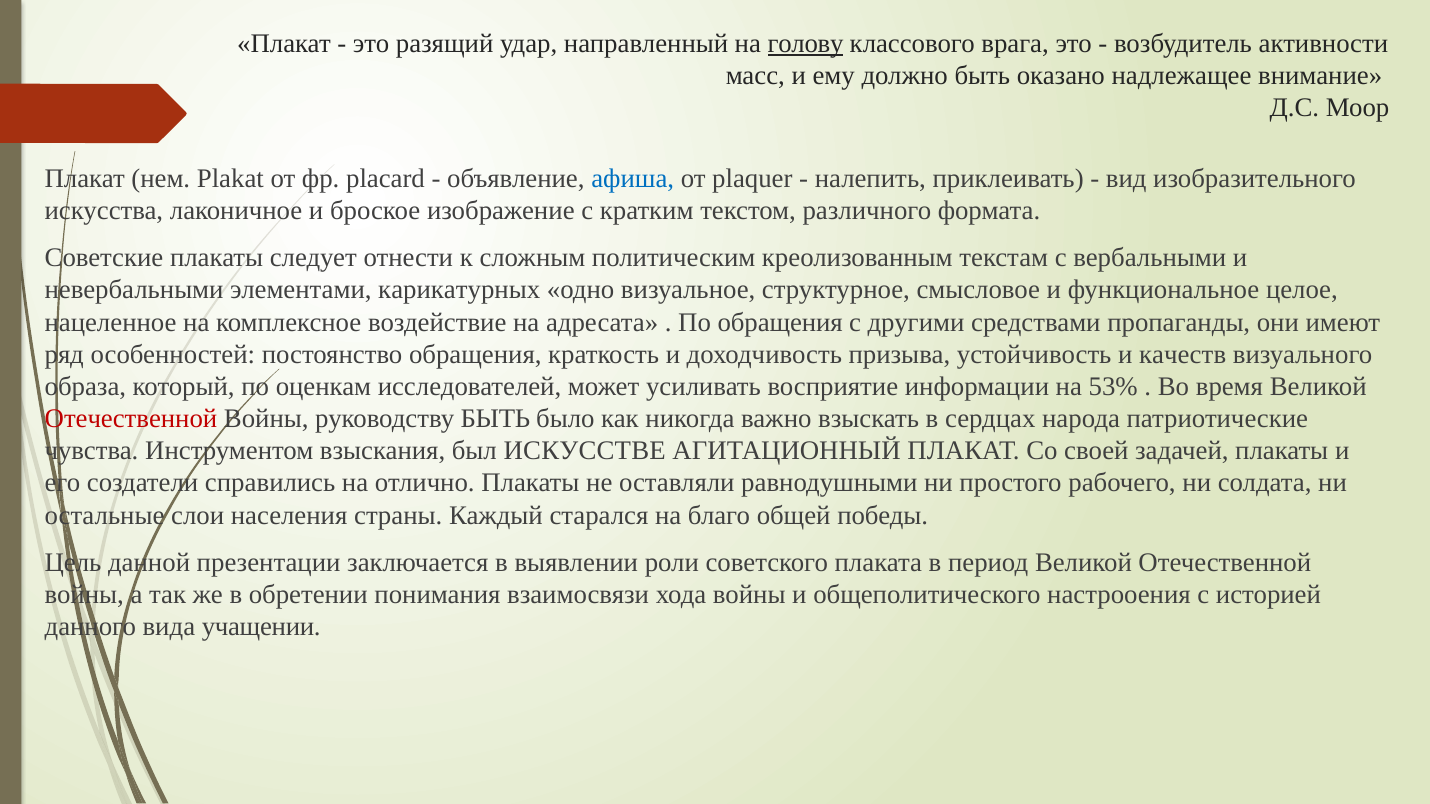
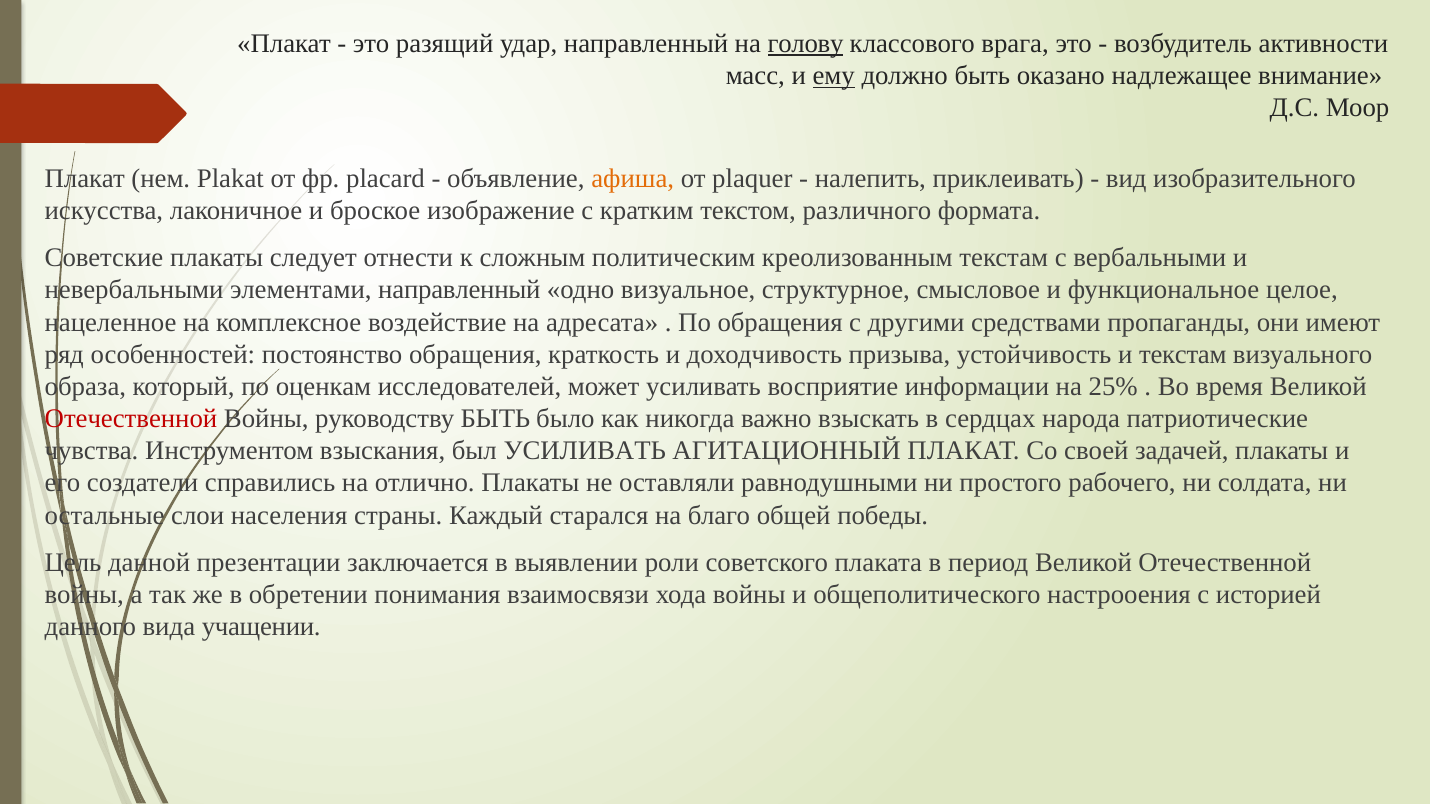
ему underline: none -> present (834, 76)
афиша colour: blue -> orange (633, 179)
элементами карикатурных: карикатурных -> направленный (459, 290)
и качеств: качеств -> текстам (1183, 355)
53%: 53% -> 25% (1113, 387)
был ИСКУССТВЕ: ИСКУССТВЕ -> УСИЛИВАТЬ (585, 451)
